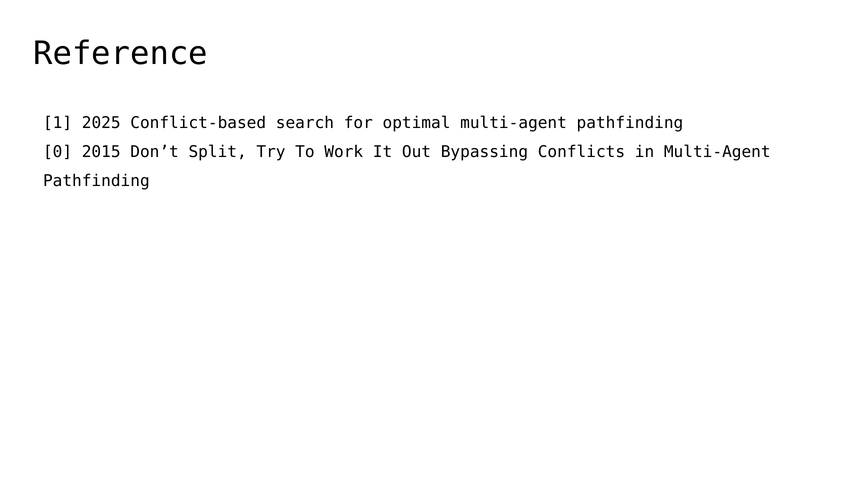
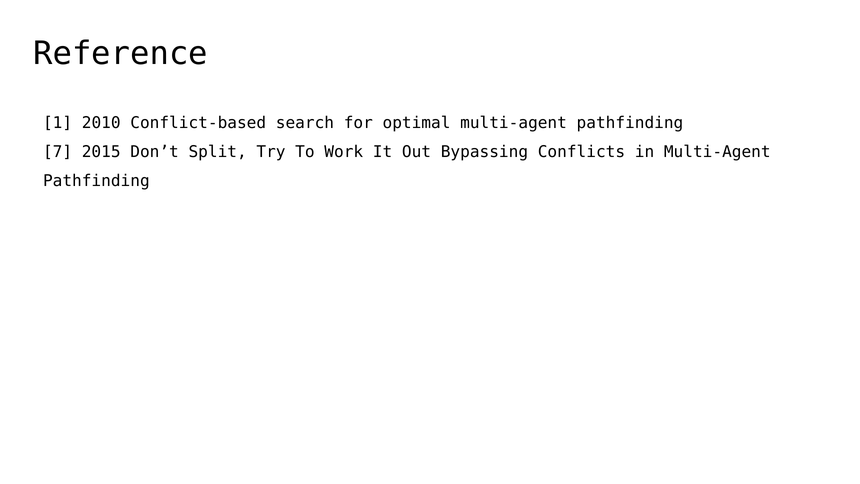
2025: 2025 -> 2010 (101, 123)
0: 0 -> 7 (58, 152)
